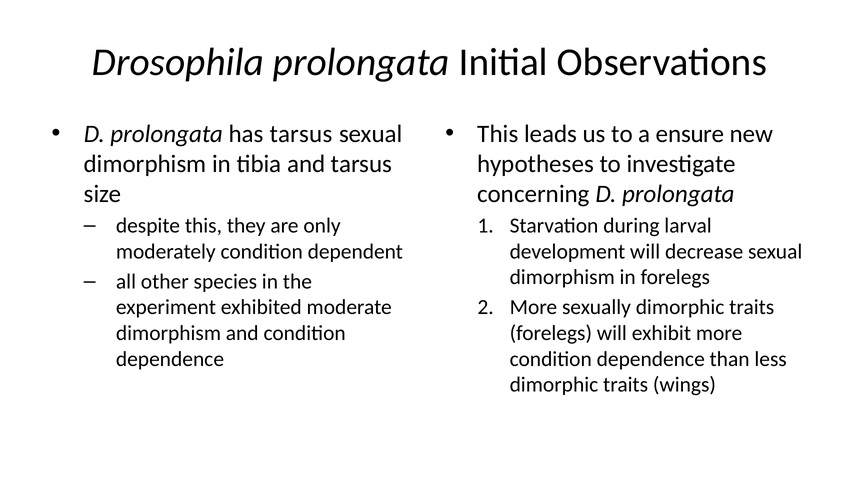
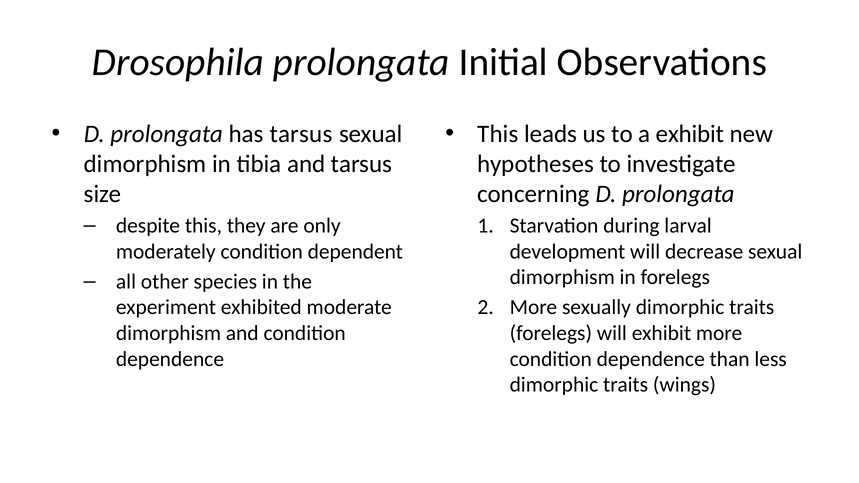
a ensure: ensure -> exhibit (690, 134)
